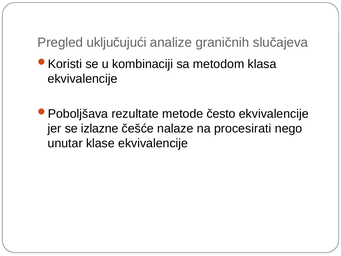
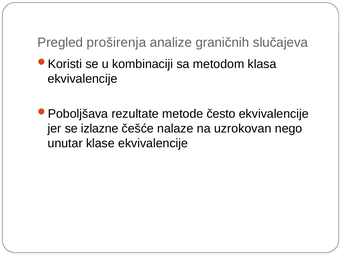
uključujući: uključujući -> proširenja (116, 42)
procesirati: procesirati -> uzrokovan (243, 128)
